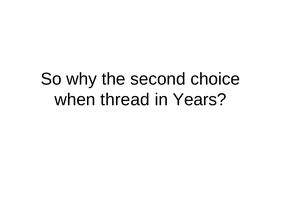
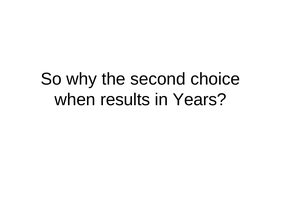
thread: thread -> results (125, 100)
